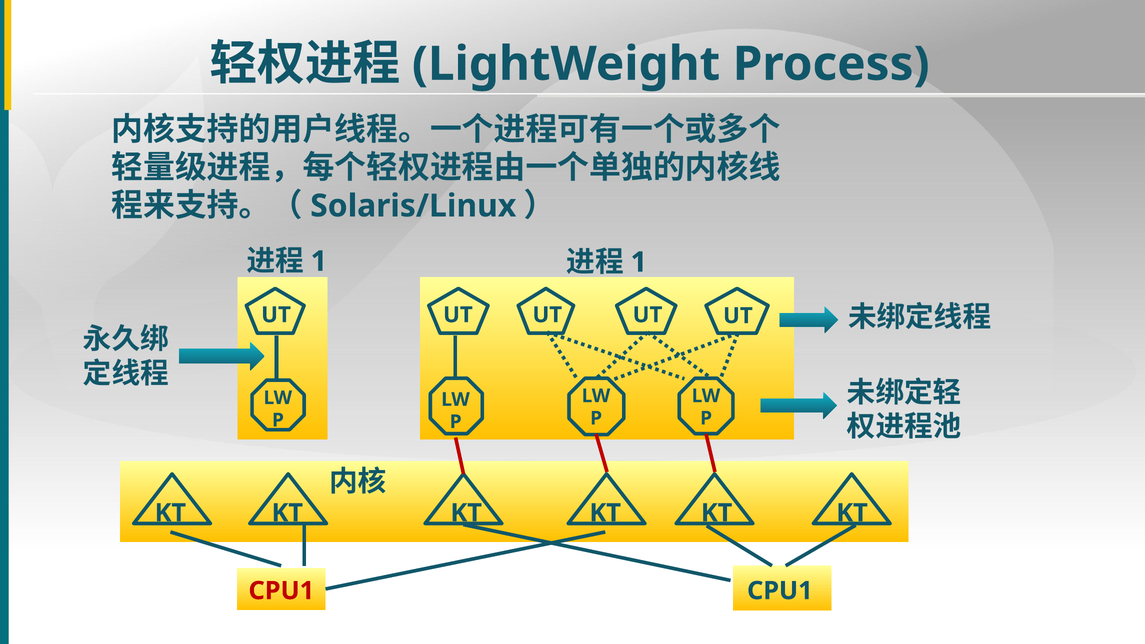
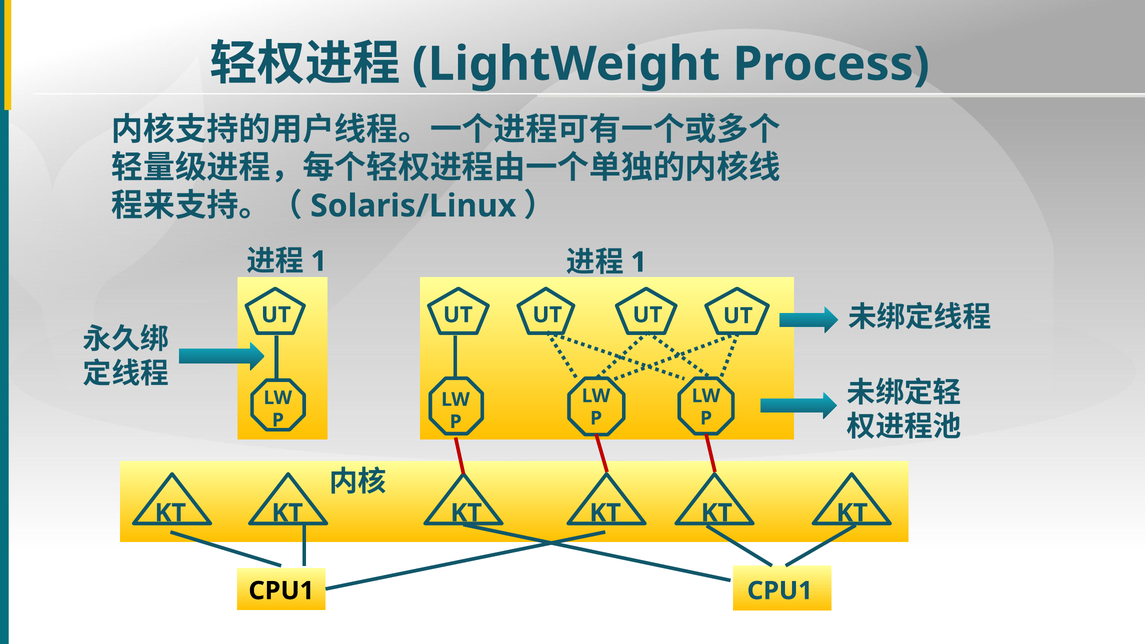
CPU1 colour: red -> black (281, 591)
